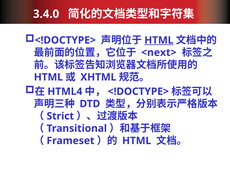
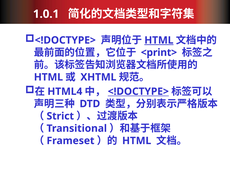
3.4.0: 3.4.0 -> 1.0.1 (46, 14)
<next>: <next> -> <print> (159, 52)
<!DOCTYPE> underline: none -> present (138, 91)
